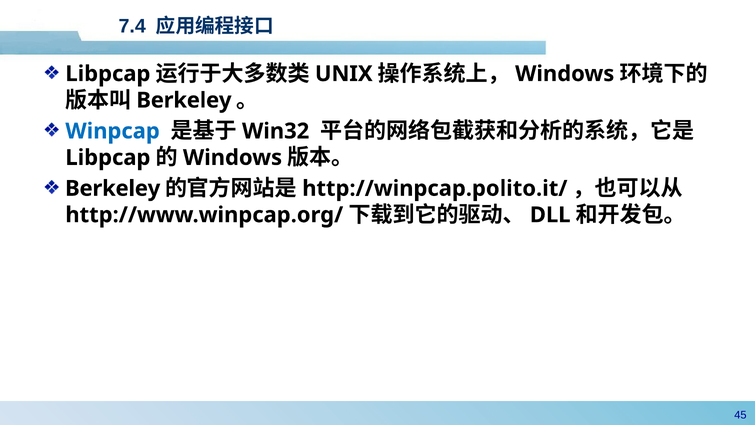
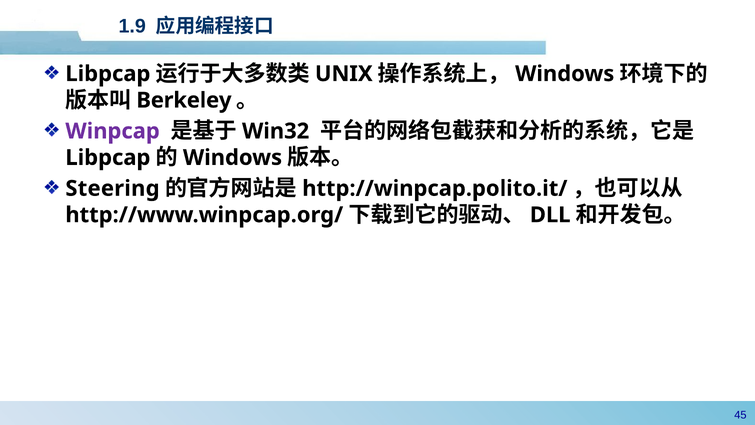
7.4: 7.4 -> 1.9 (132, 26)
Winpcap colour: blue -> purple (113, 131)
Berkeley: Berkeley -> Steering (112, 188)
